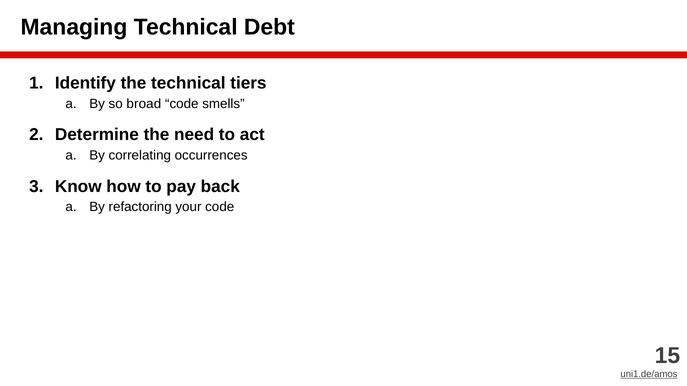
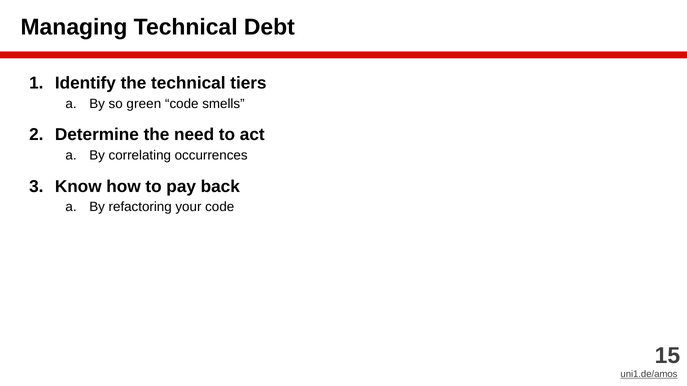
broad: broad -> green (144, 104)
